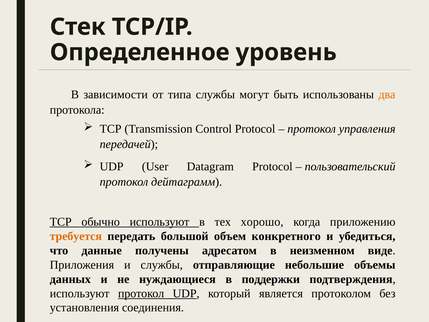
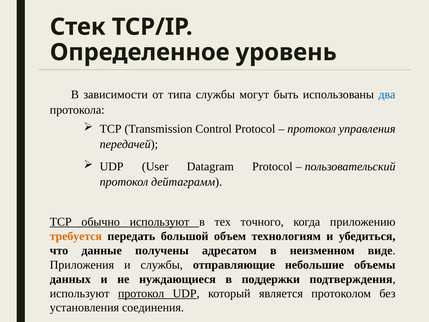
два colour: orange -> blue (387, 94)
хорошо: хорошо -> точного (262, 222)
конкретного: конкретного -> технологиям (286, 236)
